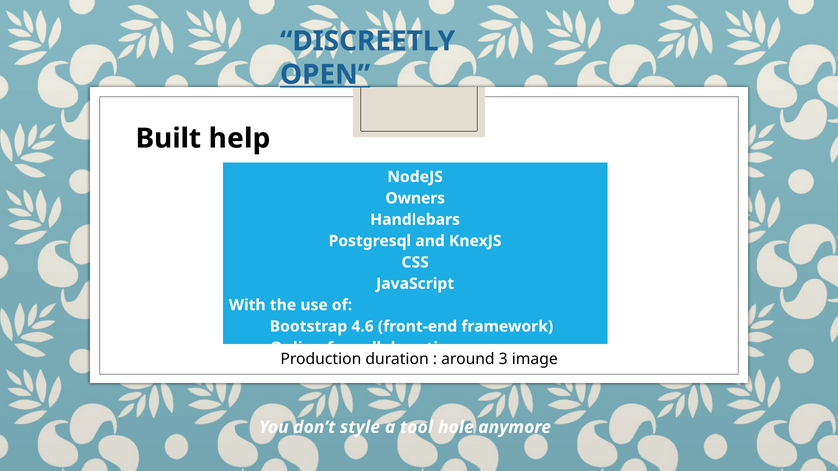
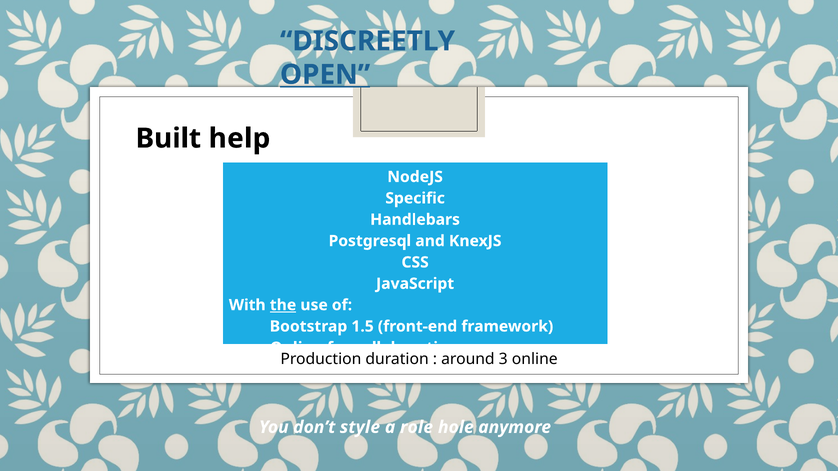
Owners: Owners -> Specific (415, 198)
the underline: none -> present (283, 305)
4.6: 4.6 -> 1.5 (363, 327)
3 image: image -> online (535, 359)
tool: tool -> role (417, 427)
